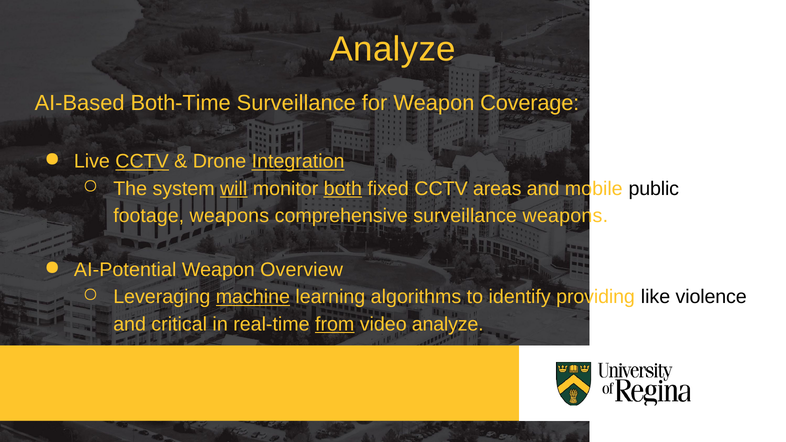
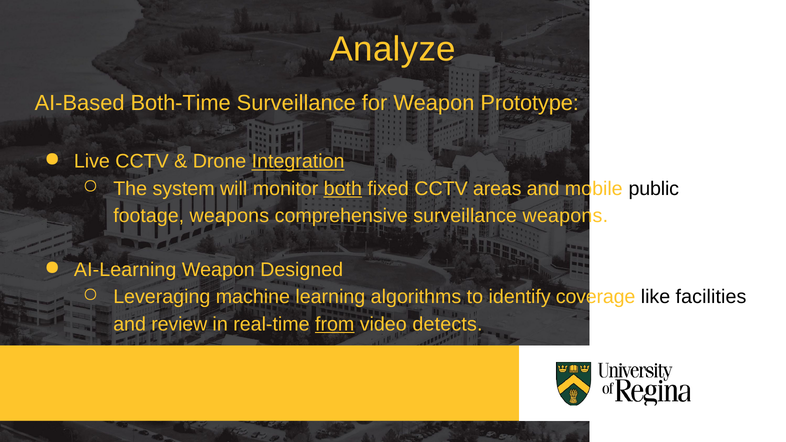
Coverage: Coverage -> Prototype (530, 103)
CCTV underline: present -> none (142, 162)
will underline: present -> none (234, 189)
AI-Potential: AI-Potential -> AI-Learning (125, 270)
Overview: Overview -> Designed (302, 270)
machine underline: present -> none (253, 297)
providing: providing -> coverage (596, 297)
violence: violence -> facilities (711, 297)
critical: critical -> review (179, 324)
video analyze: analyze -> detects (447, 324)
